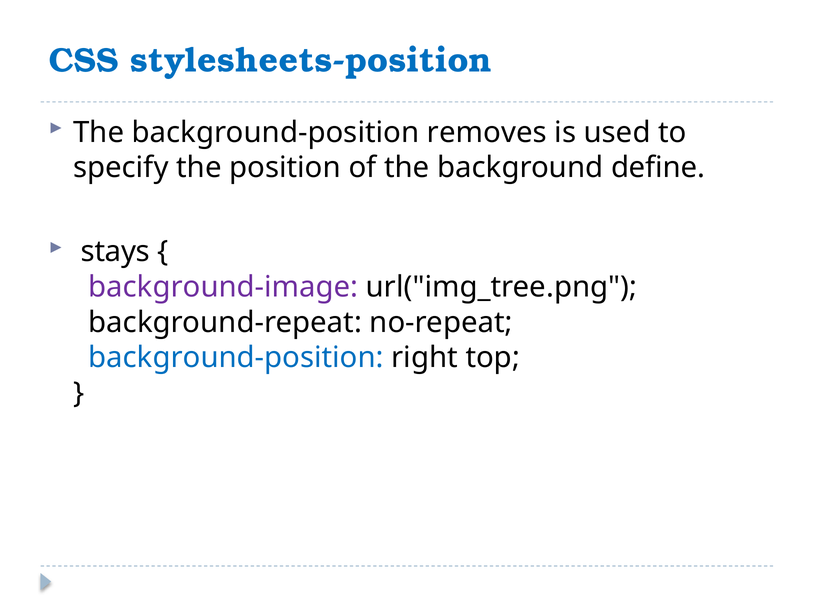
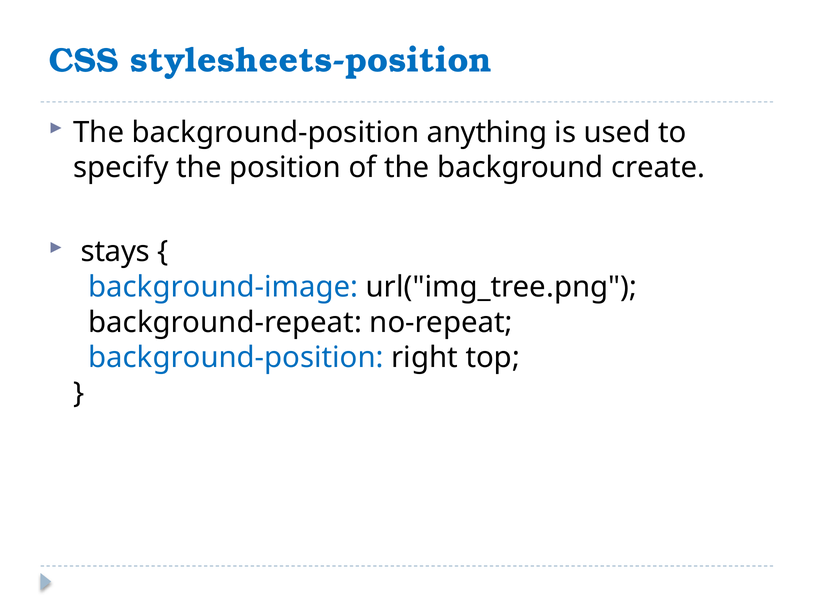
removes: removes -> anything (487, 132)
define: define -> create (658, 167)
background-image colour: purple -> blue (223, 287)
